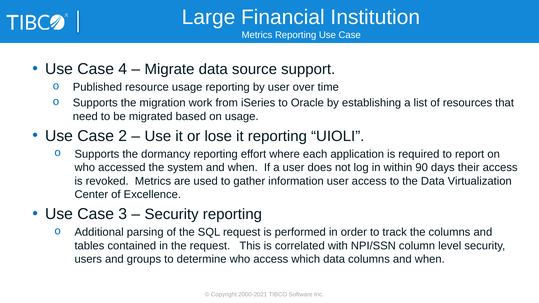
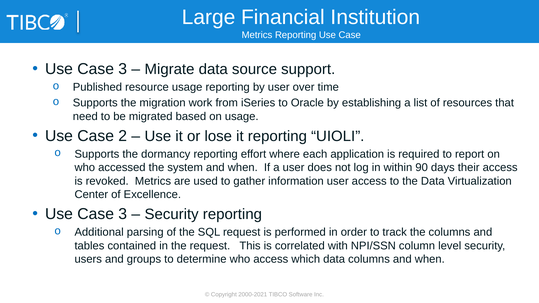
4: 4 -> 3 (123, 69)
